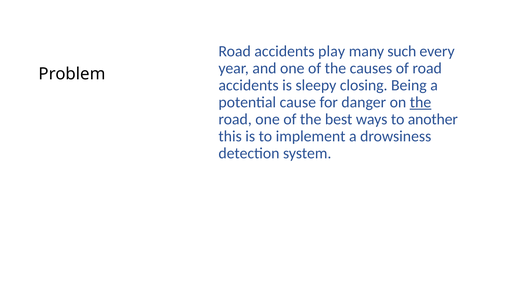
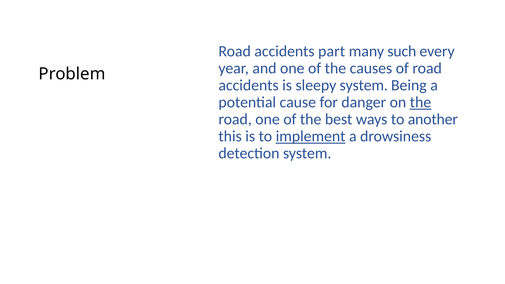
play: play -> part (332, 51)
sleepy closing: closing -> system (364, 85)
implement underline: none -> present (311, 136)
